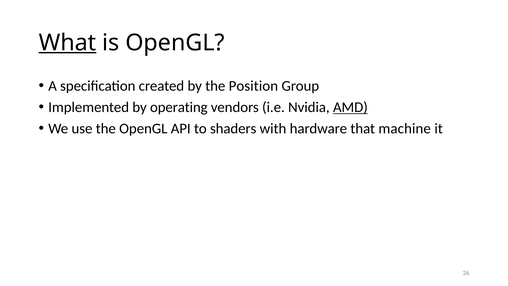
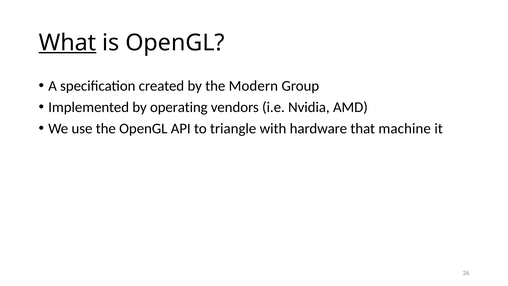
Position: Position -> Modern (253, 86)
AMD underline: present -> none (350, 107)
shaders: shaders -> triangle (233, 128)
